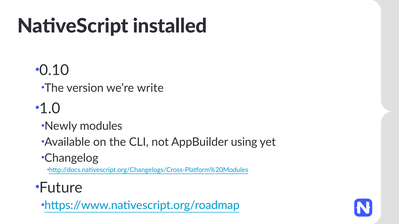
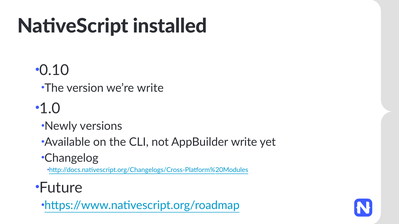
modules: modules -> versions (101, 126)
AppBuilder using: using -> write (244, 142)
